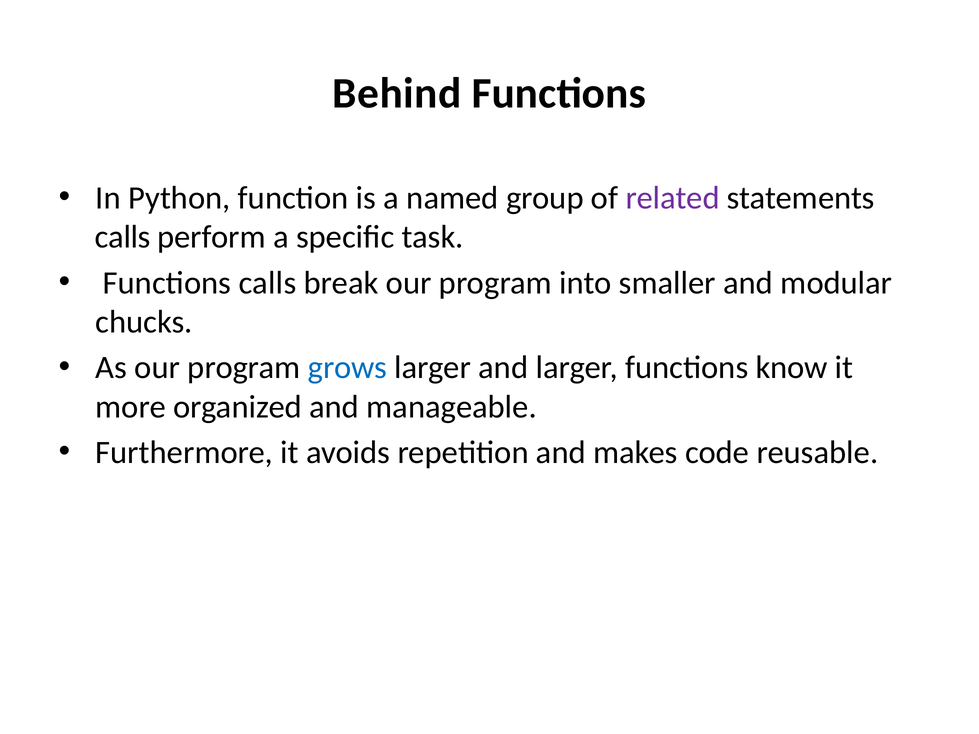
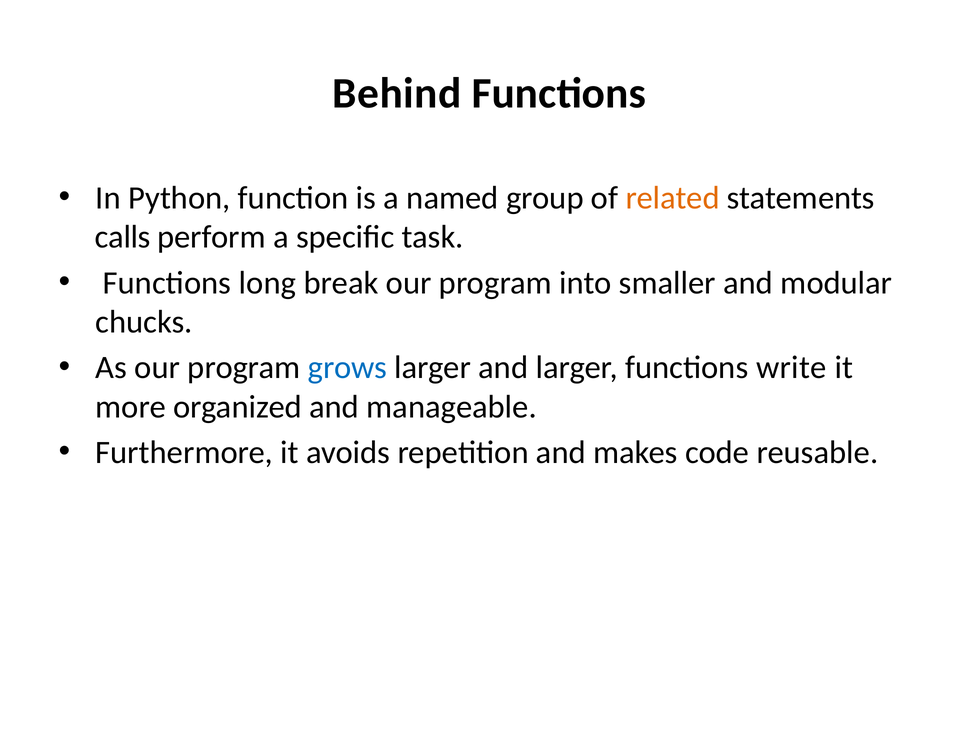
related colour: purple -> orange (673, 198)
Functions calls: calls -> long (267, 283)
know: know -> write (791, 368)
